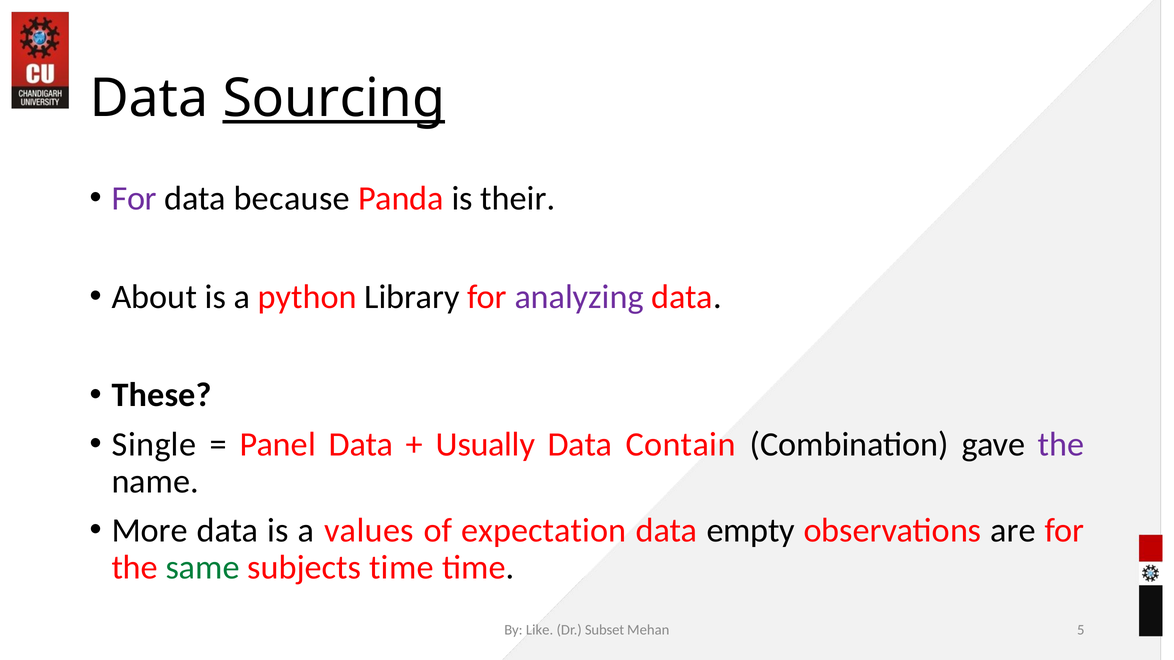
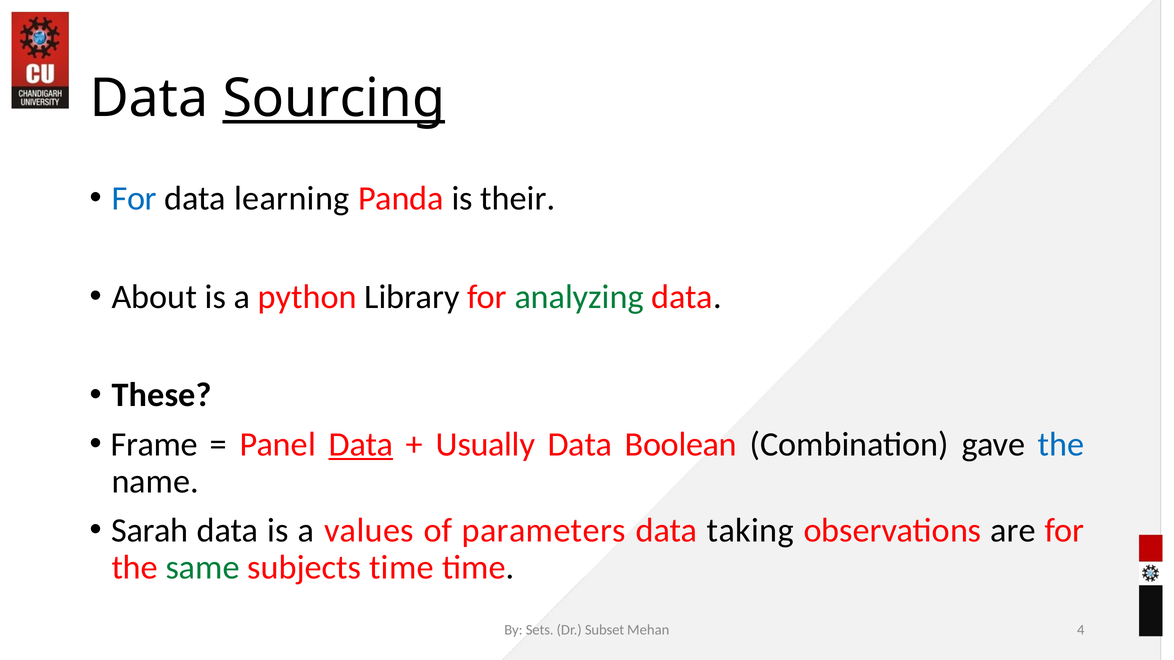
For colour: purple -> blue (134, 198)
because: because -> learning (292, 198)
analyzing colour: purple -> green (579, 297)
Single: Single -> Frame (154, 445)
Data underline: none -> present (361, 445)
Contain: Contain -> Boolean (681, 445)
the colour: purple -> blue (1061, 445)
More: More -> Sarah (150, 531)
expectation: expectation -> parameters (544, 531)
empty: empty -> taking (750, 531)
Like: Like -> Sets (540, 631)
5: 5 -> 4 (1081, 631)
